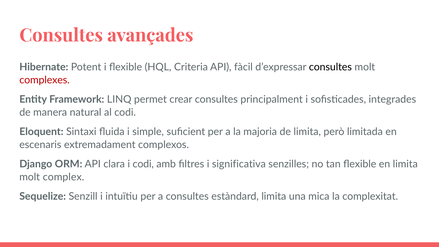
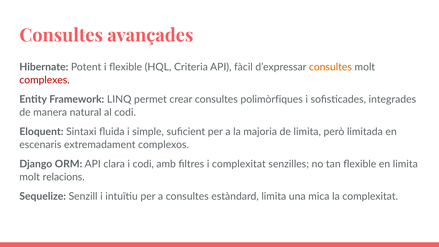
consultes colour: black -> orange (330, 67)
principalment: principalment -> polimòrfiques (272, 99)
i significativa: significativa -> complexitat (239, 164)
complex: complex -> relacions (64, 177)
